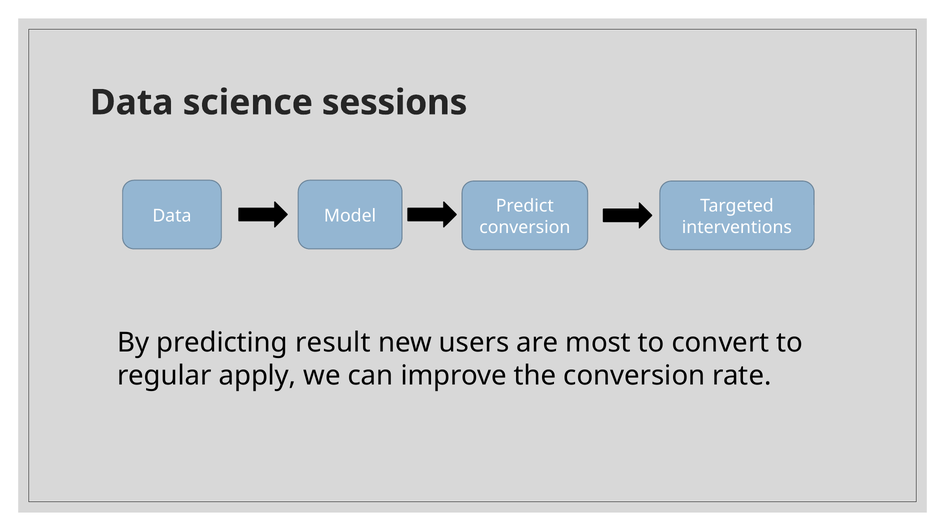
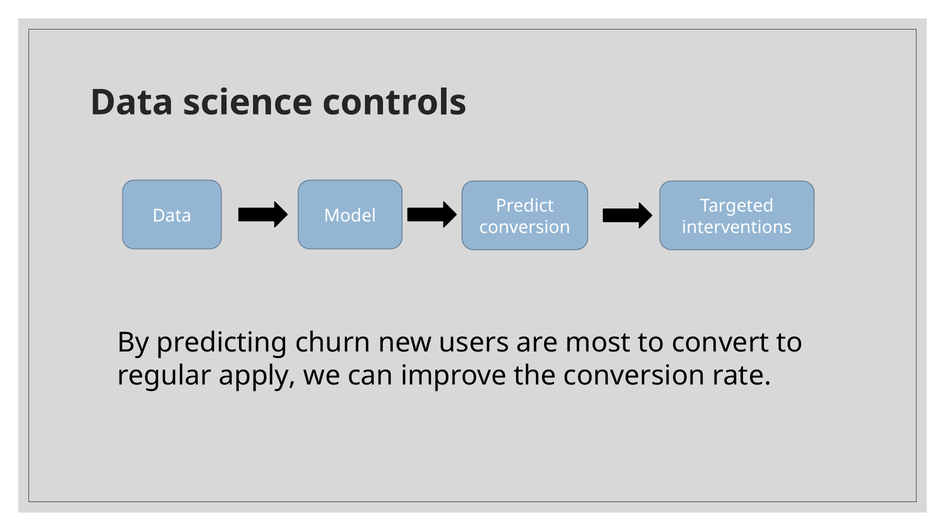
sessions: sessions -> controls (394, 103)
result: result -> churn (333, 343)
